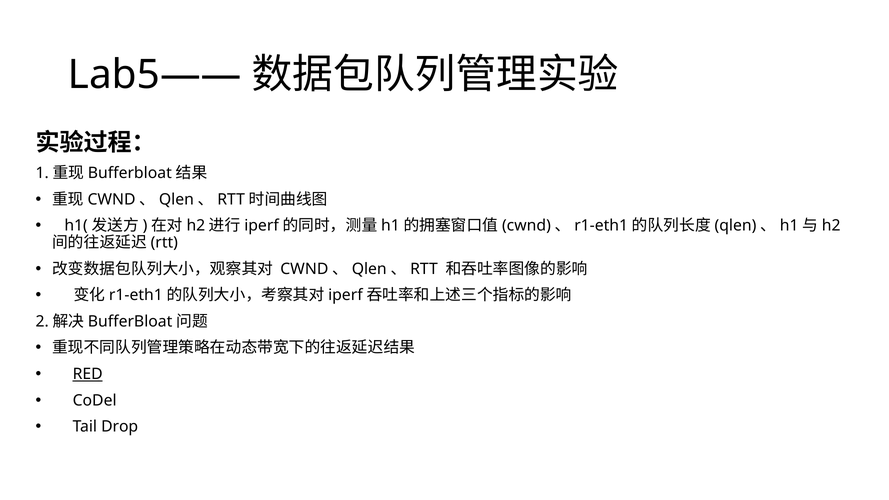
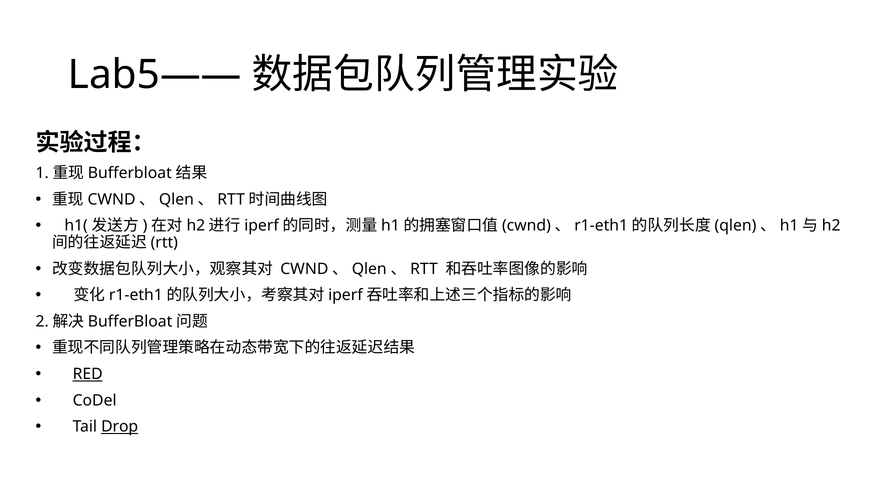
Drop underline: none -> present (120, 427)
